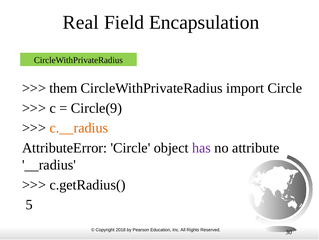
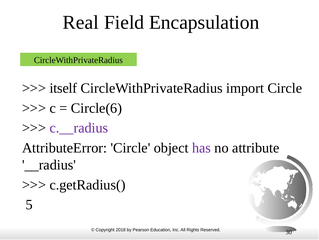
them: them -> itself (63, 88)
Circle(9: Circle(9 -> Circle(6 (96, 108)
c.__radius colour: orange -> purple (79, 128)
